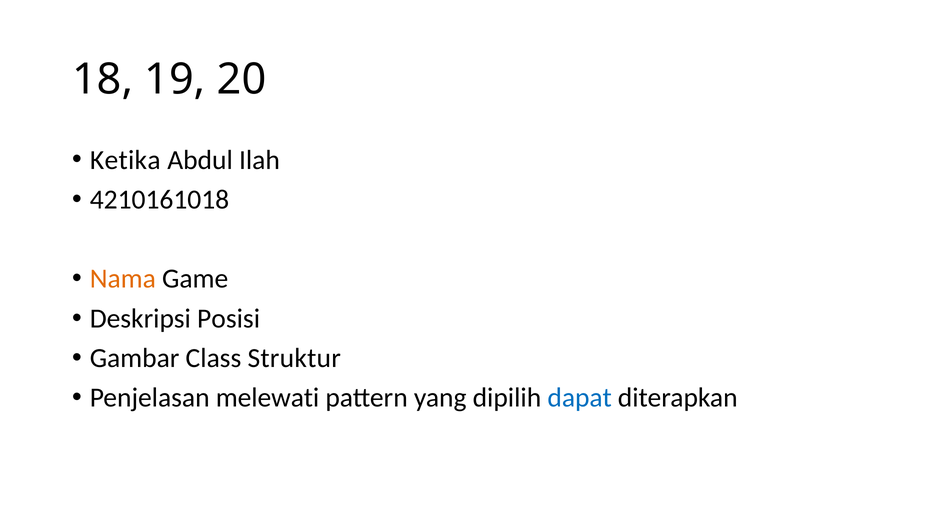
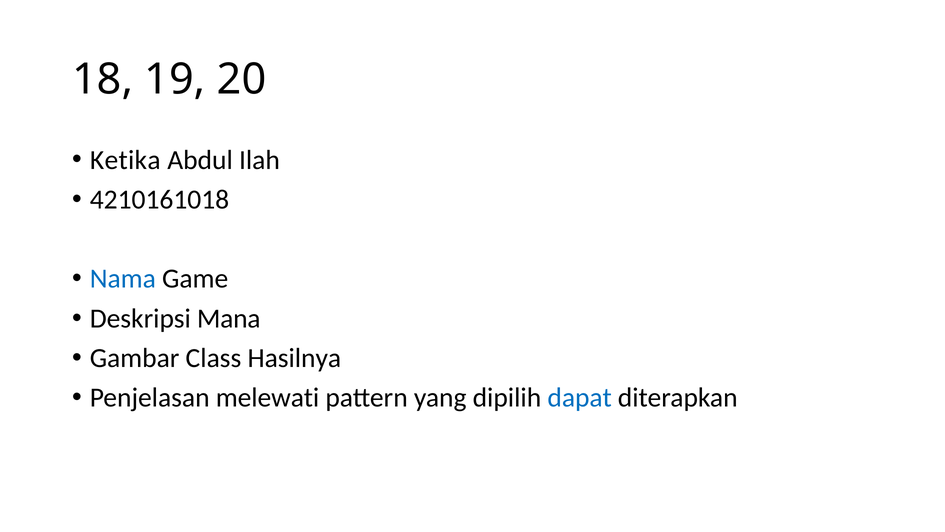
Nama colour: orange -> blue (123, 279)
Posisi: Posisi -> Mana (229, 318)
Struktur: Struktur -> Hasilnya (294, 358)
